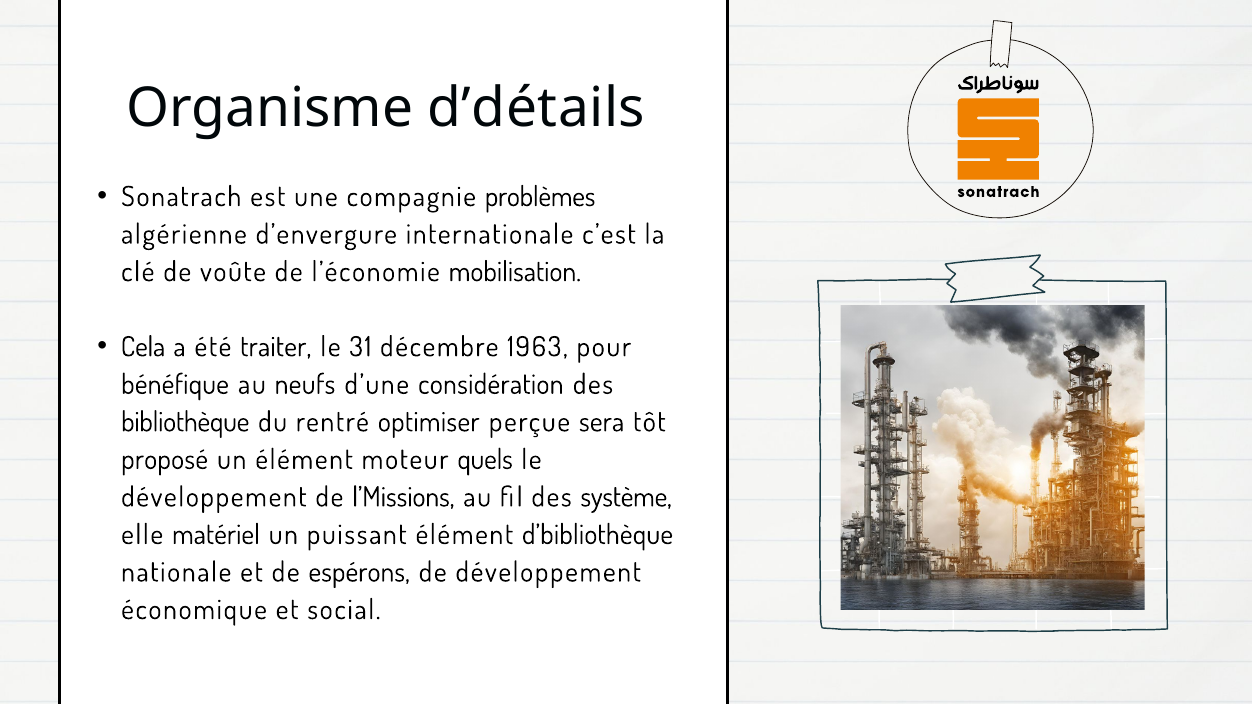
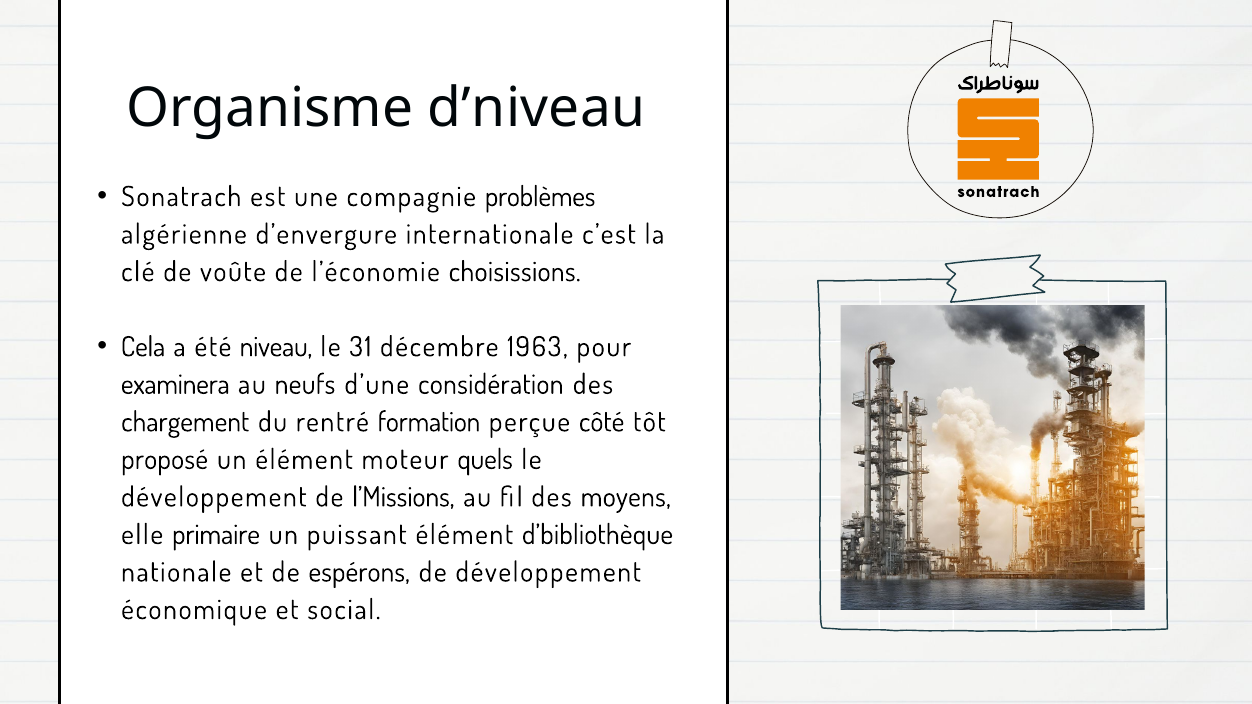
d’détails: d’détails -> d’niveau (536, 108)
mobilisation: mobilisation -> choisissions (515, 272)
traiter: traiter -> niveau (276, 347)
bénéfique: bénéfique -> examinera (175, 385)
bibliothèque: bibliothèque -> chargement (185, 422)
optimiser: optimiser -> formation (429, 422)
sera: sera -> côté (602, 422)
système: système -> moyens (626, 497)
matériel: matériel -> primaire (216, 535)
